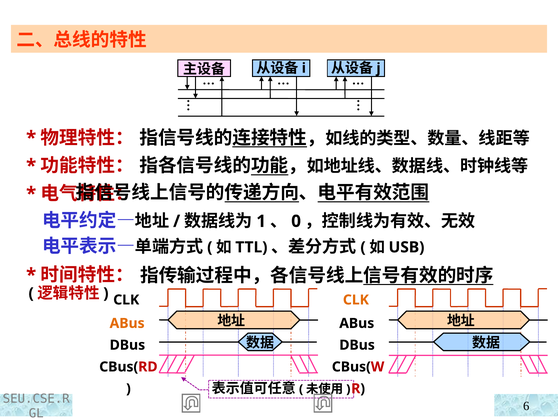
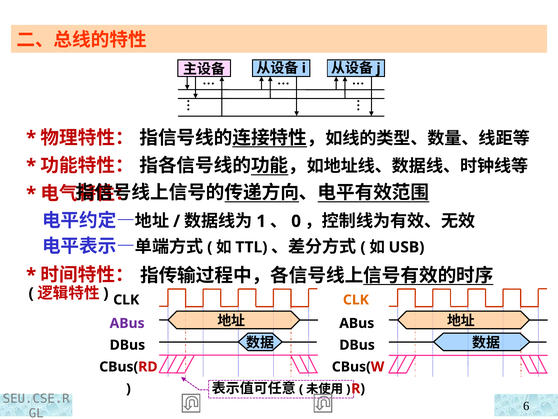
ABus colour: orange -> purple (127, 323)
